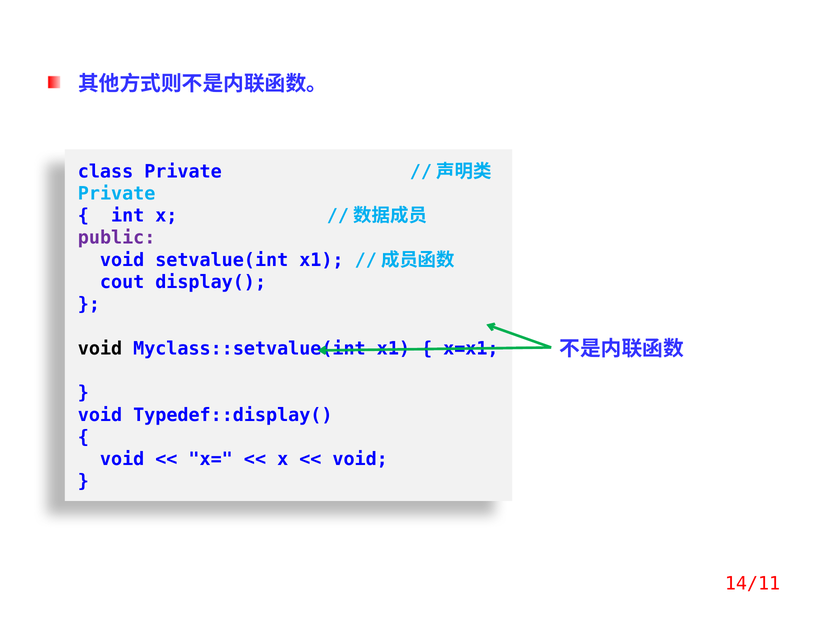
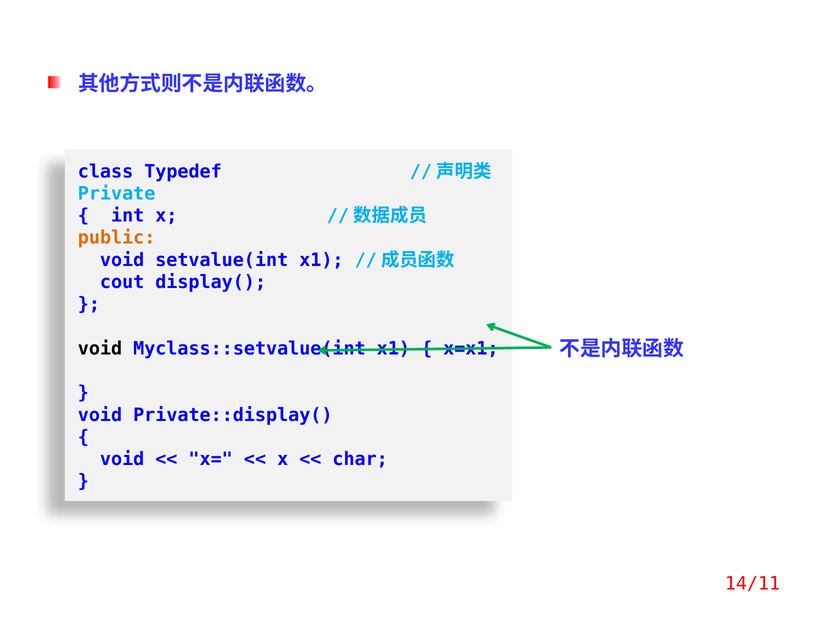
class Private: Private -> Typedef (183, 171)
public colour: purple -> orange (117, 238)
Typedef::display(: Typedef::display( -> Private::display( (233, 415)
void: void -> char (360, 459)
